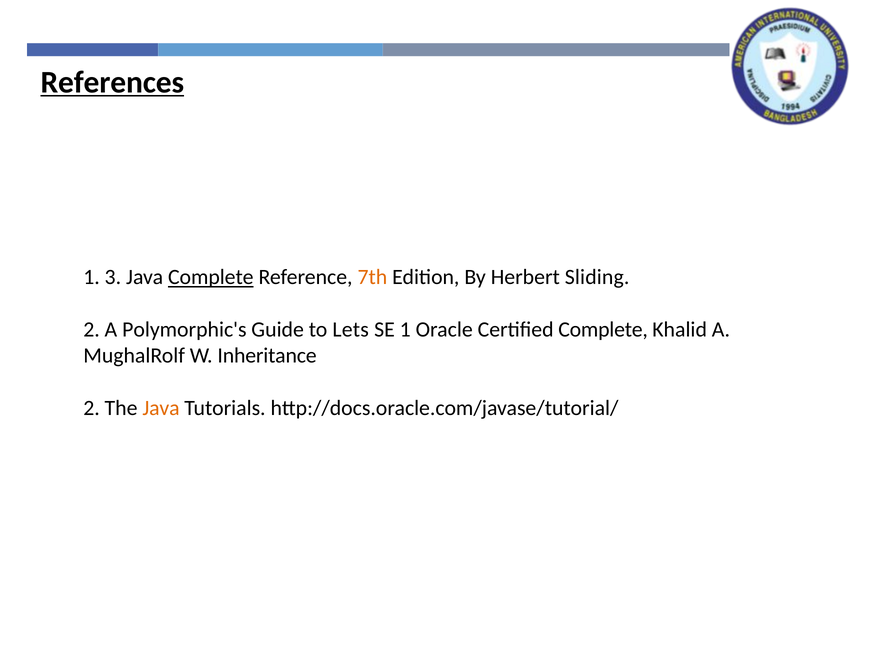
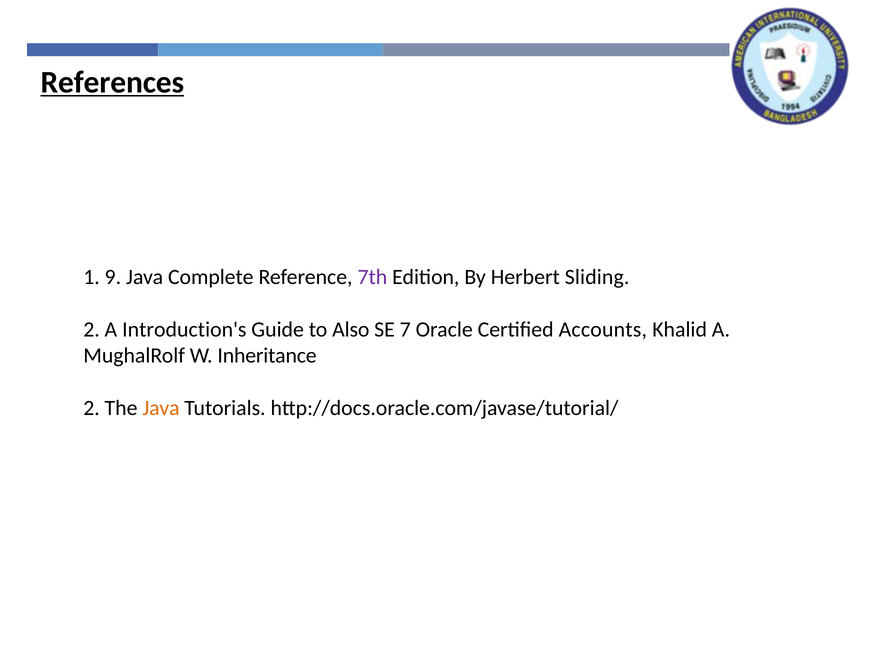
3: 3 -> 9 (113, 277)
Complete underline: present -> none (211, 277)
7th colour: orange -> purple (372, 277)
Polymorphic's: Polymorphic's -> Introduction's (184, 330)
Lets: Lets -> Also (351, 330)
SE 1: 1 -> 7 (405, 330)
Certified Complete: Complete -> Accounts (603, 330)
